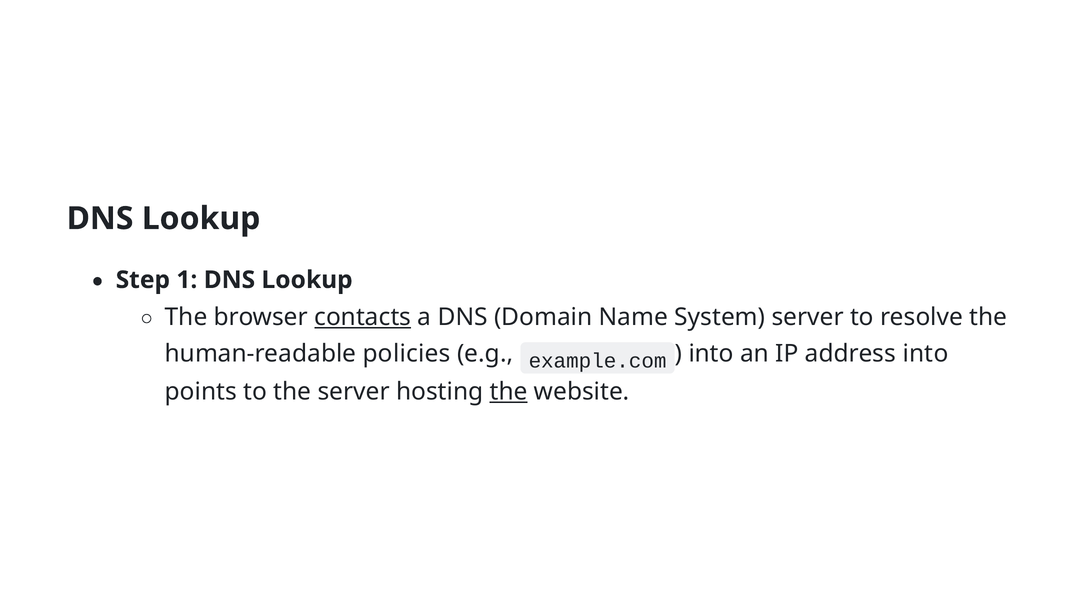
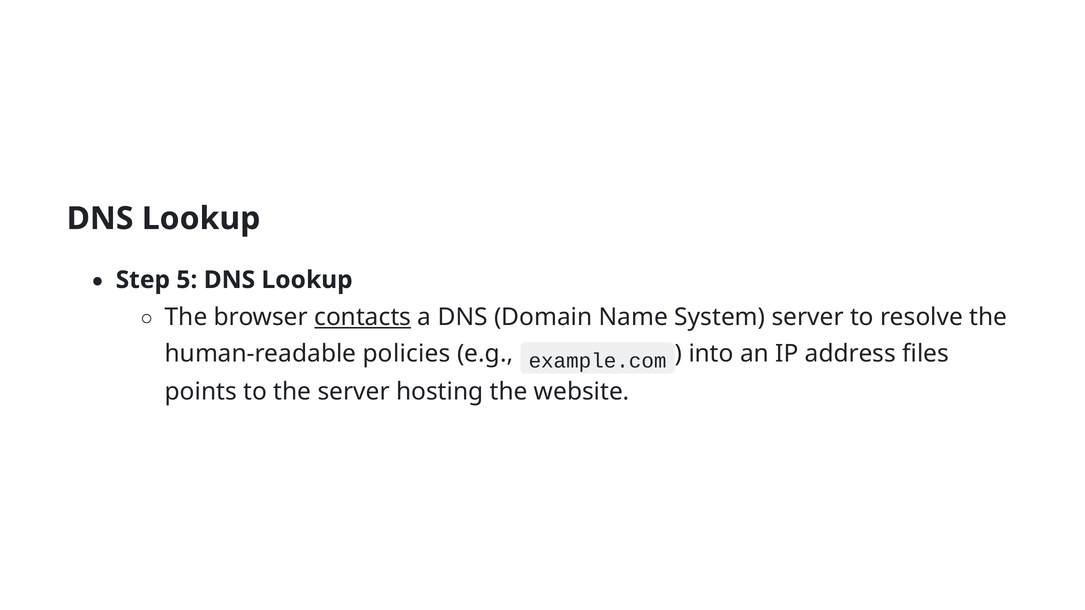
1: 1 -> 5 (187, 280)
address into: into -> ﬁles (926, 354)
the underline: present -> none (509, 392)
